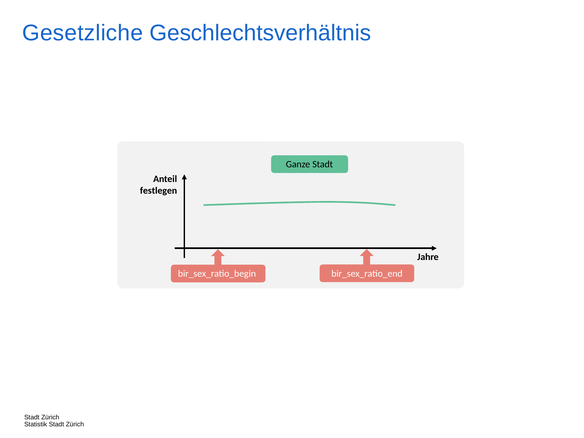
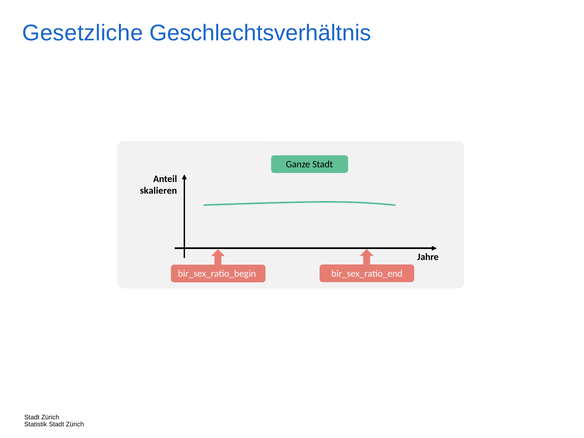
festlegen: festlegen -> skalieren (158, 191)
